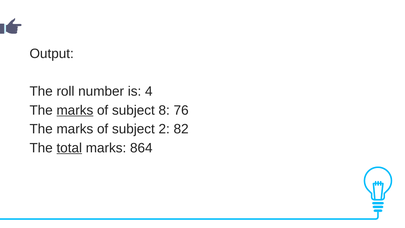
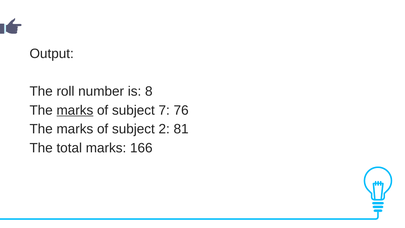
4: 4 -> 8 (149, 91)
8: 8 -> 7 (164, 110)
82: 82 -> 81 (181, 129)
total underline: present -> none (69, 148)
864: 864 -> 166 (141, 148)
